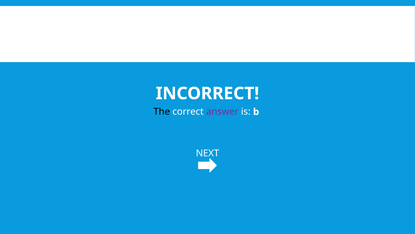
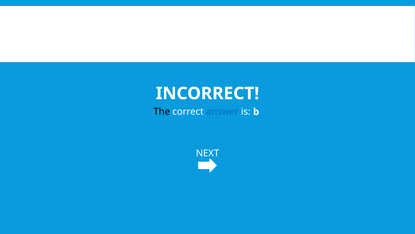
answer colour: purple -> blue (222, 112)
